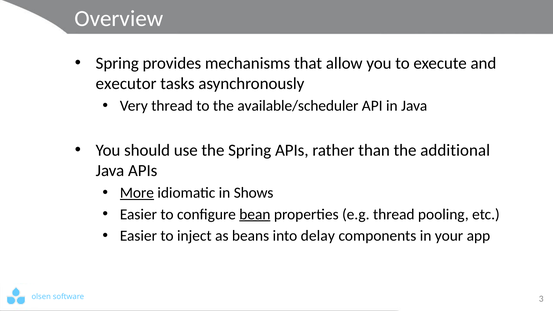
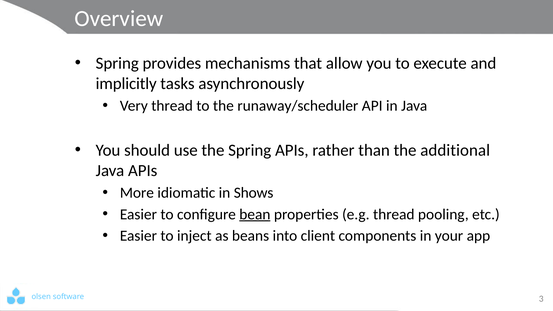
executor: executor -> implicitly (126, 84)
available/scheduler: available/scheduler -> runaway/scheduler (298, 106)
More underline: present -> none (137, 193)
delay: delay -> client (318, 236)
